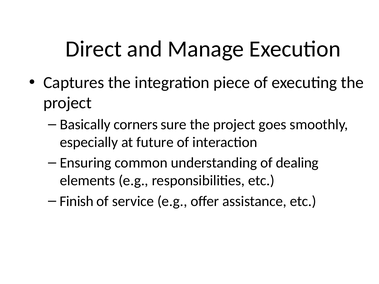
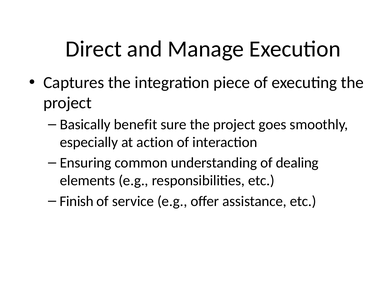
corners: corners -> benefit (136, 125)
future: future -> action (155, 142)
